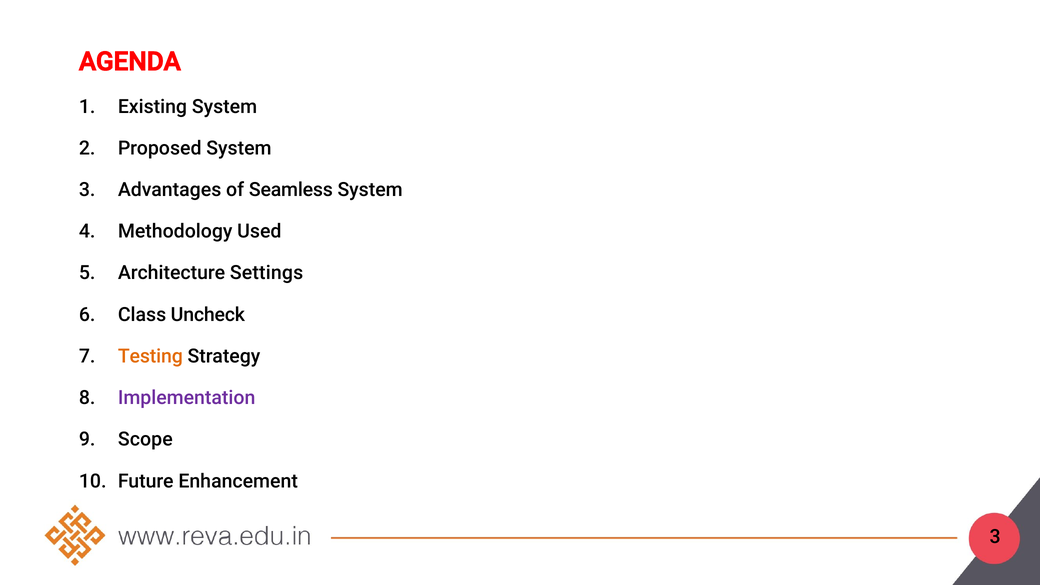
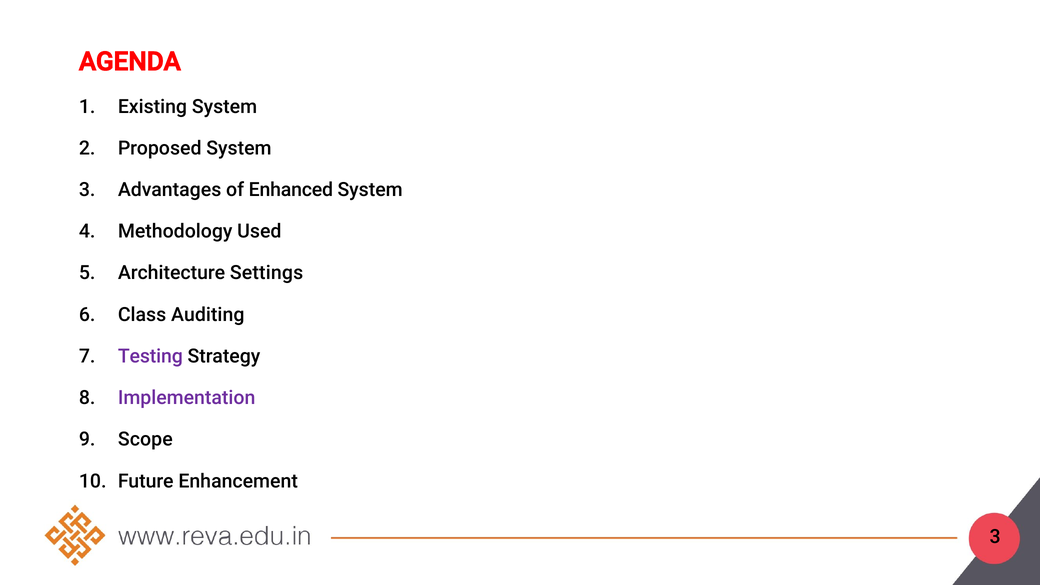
Seamless: Seamless -> Enhanced (291, 190)
Uncheck: Uncheck -> Auditing (208, 315)
Testing colour: orange -> purple (150, 356)
